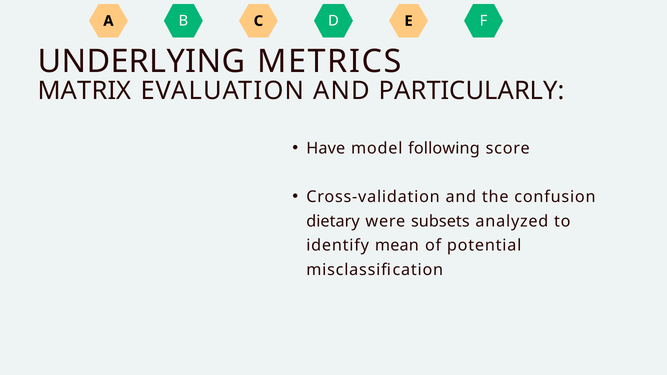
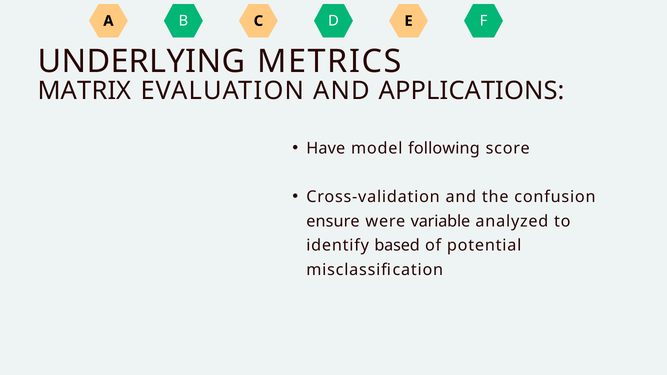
PARTICULARLY: PARTICULARLY -> APPLICATIONS (472, 91)
dietary: dietary -> ensure (333, 221)
subsets: subsets -> variable (440, 221)
mean: mean -> based (397, 246)
